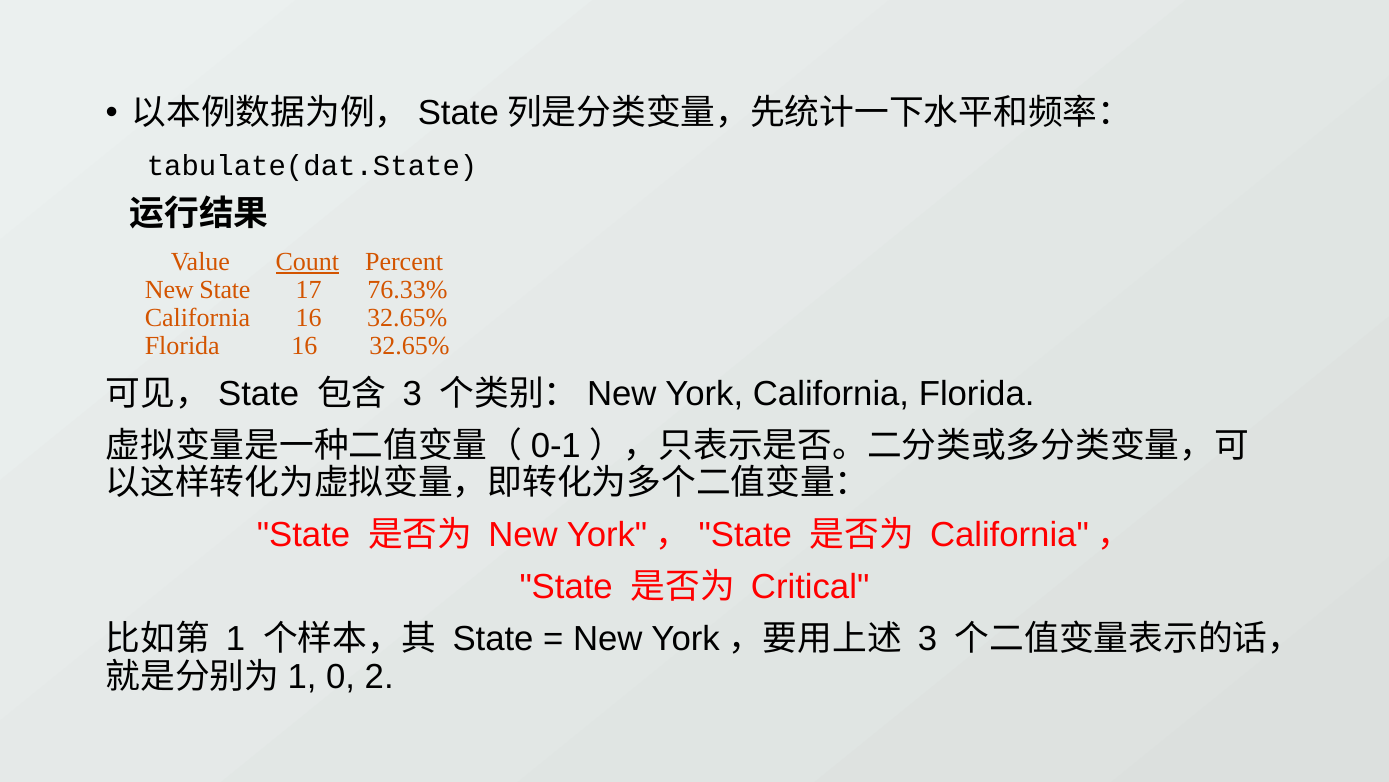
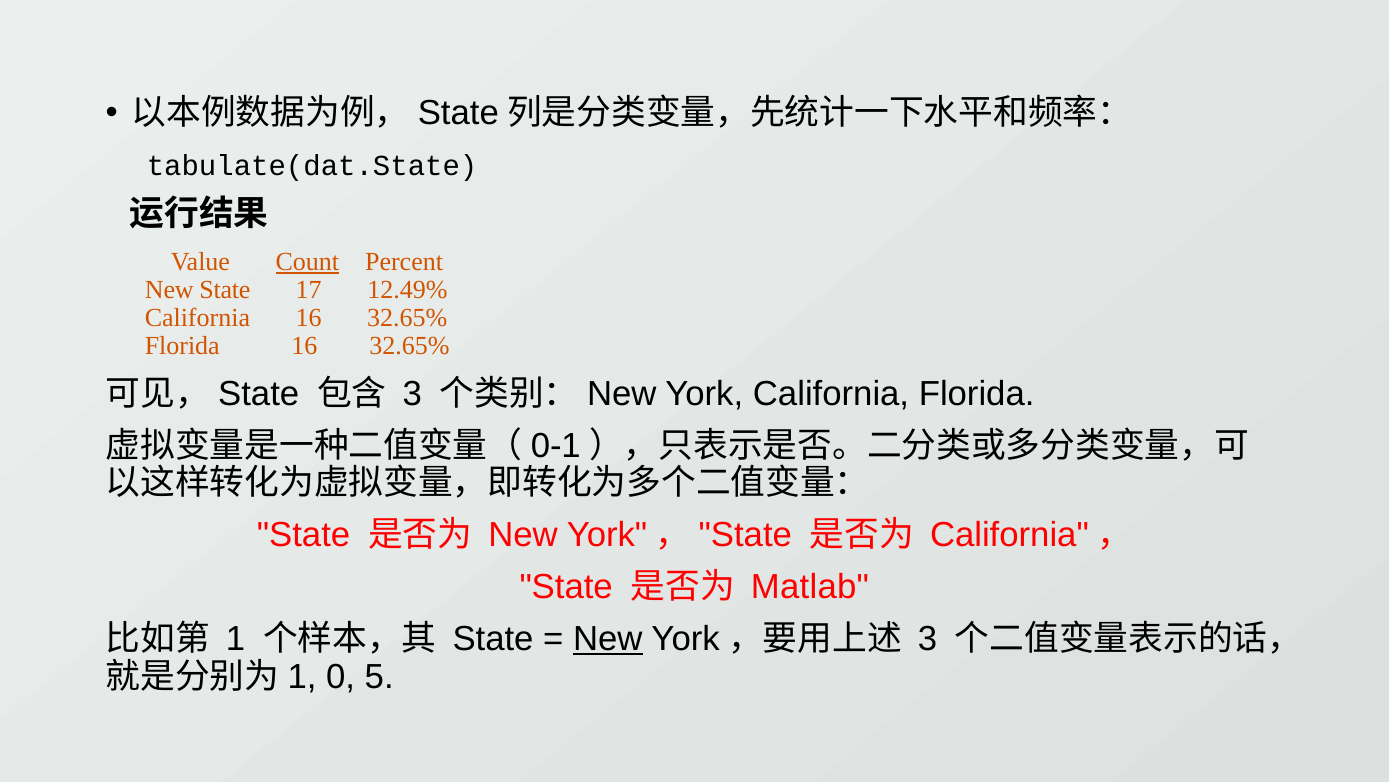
76.33%: 76.33% -> 12.49% (407, 290)
Critical: Critical -> Matlab (810, 587)
New underline: none -> present (608, 639)
2: 2 -> 5 (379, 676)
